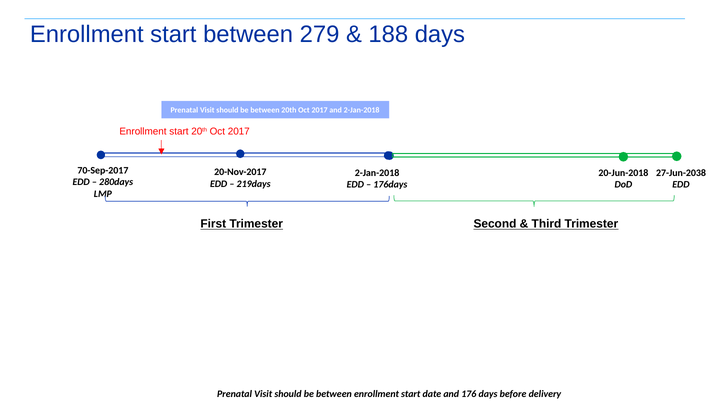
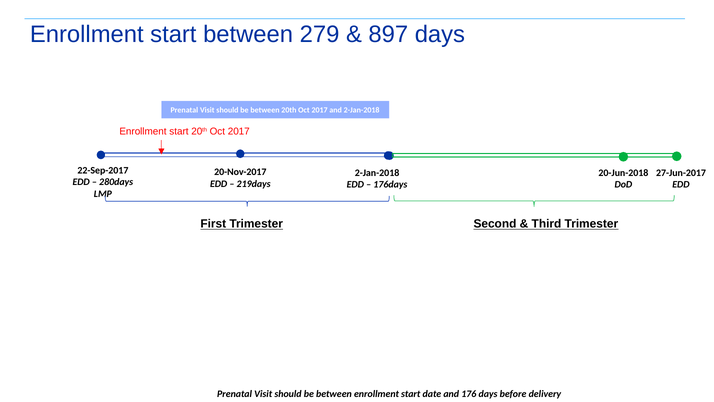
188: 188 -> 897 (388, 34)
70-Sep-2017: 70-Sep-2017 -> 22-Sep-2017 (103, 170)
27-Jun-2038: 27-Jun-2038 -> 27-Jun-2017 (681, 173)
